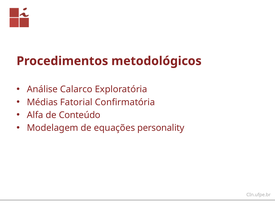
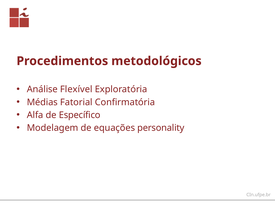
Calarco: Calarco -> Flexível (76, 89)
Conteúdo: Conteúdo -> Específico (80, 115)
